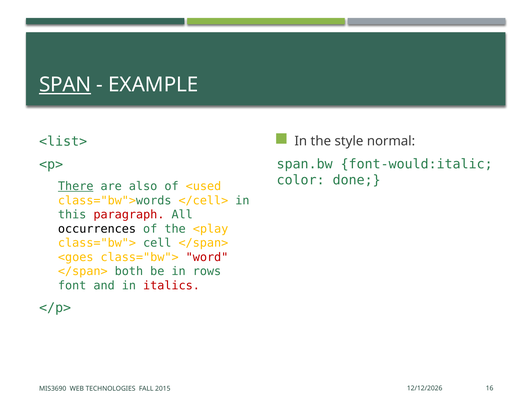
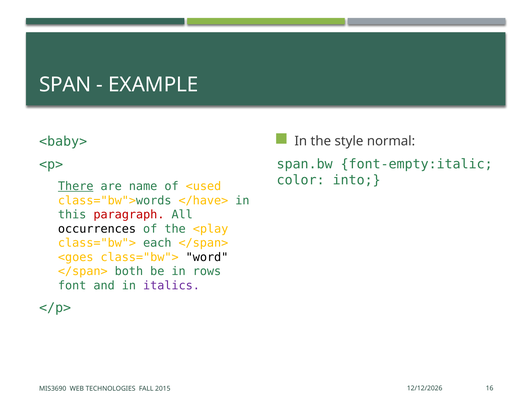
SPAN underline: present -> none (65, 85)
<list>: <list> -> <baby> (63, 142)
font-would:italic: font-would:italic -> font-empty:italic (417, 164)
done: done -> into (357, 180)
also: also -> name (143, 186)
</cell>: </cell> -> </have> (203, 201)
cell: cell -> each (157, 243)
word colour: red -> black (207, 257)
italics colour: red -> purple (171, 286)
